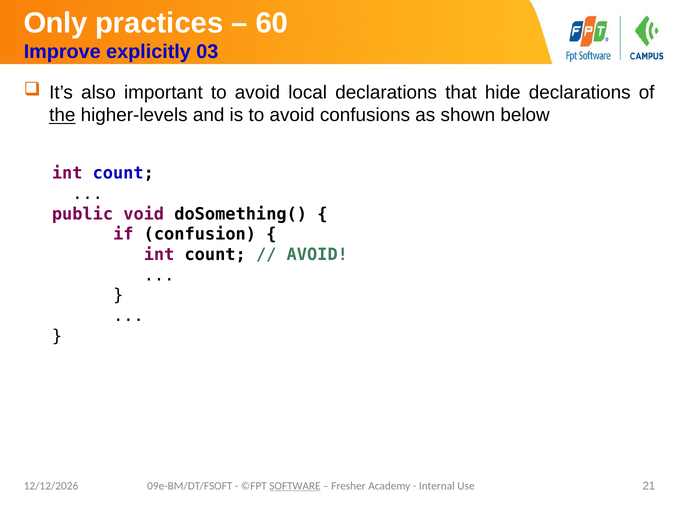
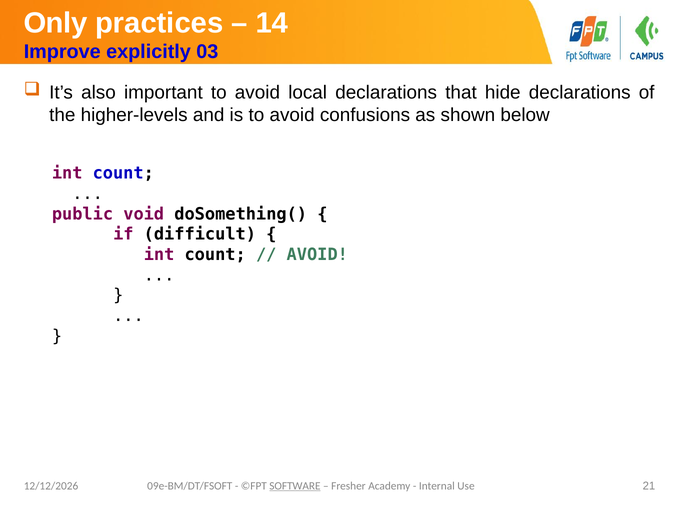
60: 60 -> 14 (272, 23)
the underline: present -> none (62, 115)
confusion: confusion -> difficult (200, 234)
